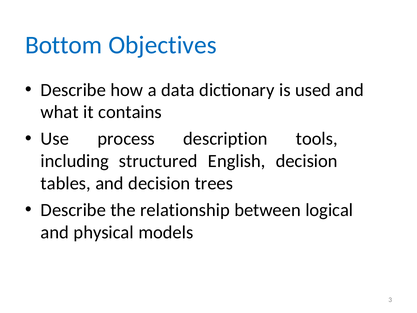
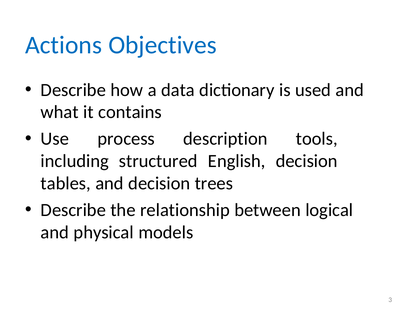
Bottom: Bottom -> Actions (64, 45)
